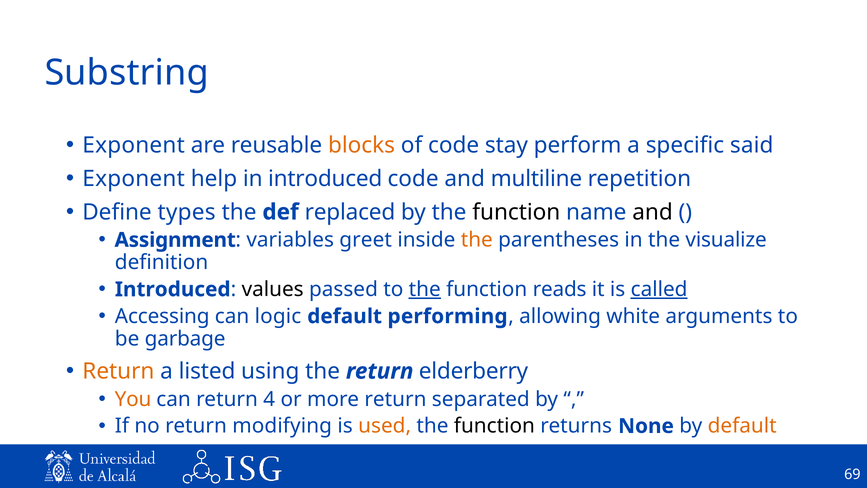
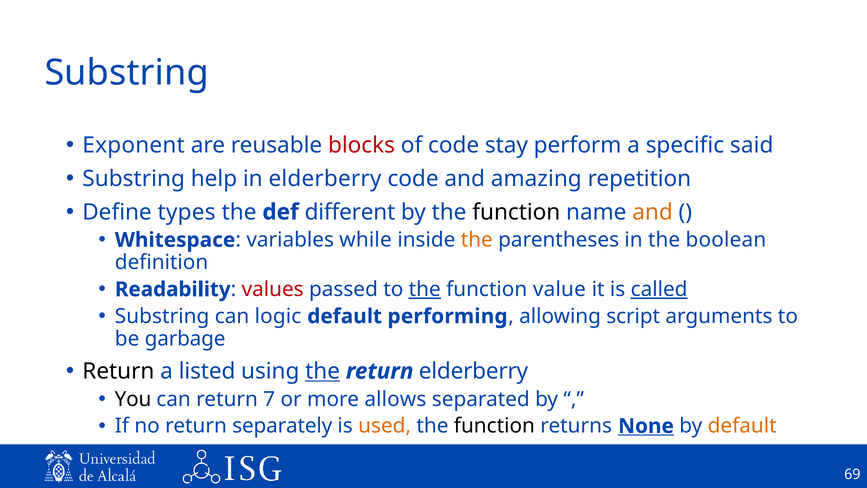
blocks colour: orange -> red (362, 145)
Exponent: Exponent -> Substring (134, 179)
in introduced: introduced -> elderberry (325, 179)
multiline: multiline -> amazing (536, 179)
replaced: replaced -> different (350, 212)
and colour: black -> orange (653, 212)
Assignment: Assignment -> Whitespace (175, 240)
greet: greet -> while (366, 240)
visualize: visualize -> boolean (726, 240)
Introduced: Introduced -> Readability (173, 289)
values colour: black -> red (273, 289)
reads: reads -> value (559, 289)
Accessing: Accessing -> Substring (162, 316)
white: white -> script (633, 316)
Return colour: orange -> black (118, 371)
the underline: none -> present (323, 371)
You colour: orange -> black (133, 399)
4: 4 -> 7 (269, 399)
more return: return -> allows (395, 399)
modifying: modifying -> separately (282, 426)
None underline: none -> present (646, 426)
